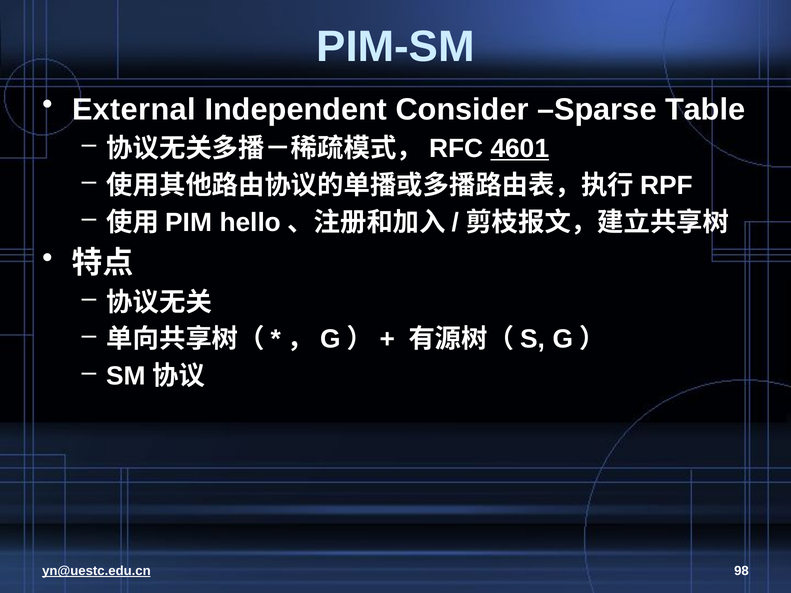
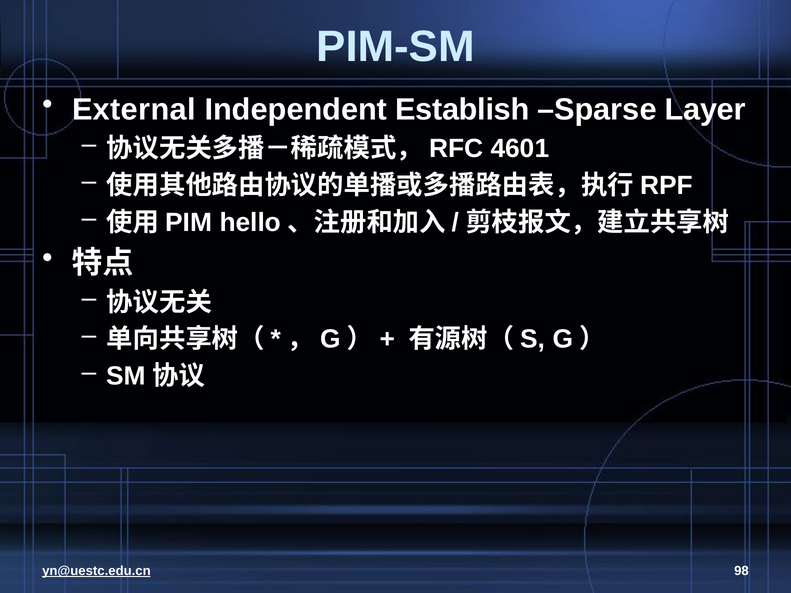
Consider: Consider -> Establish (462, 109)
Table: Table -> Layer (705, 109)
4601 underline: present -> none (520, 149)
